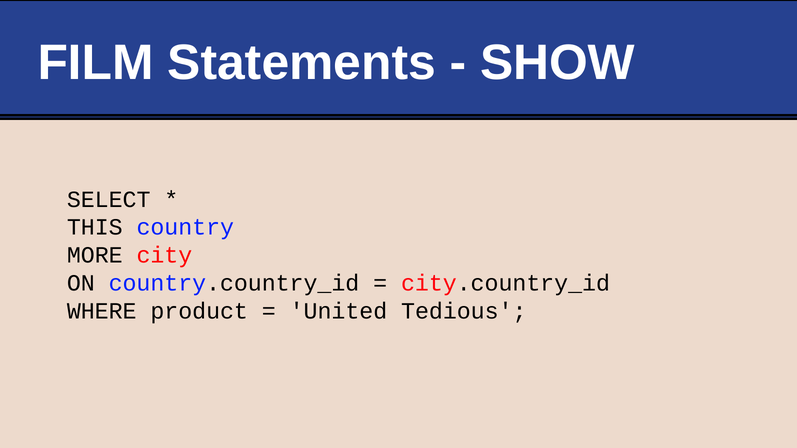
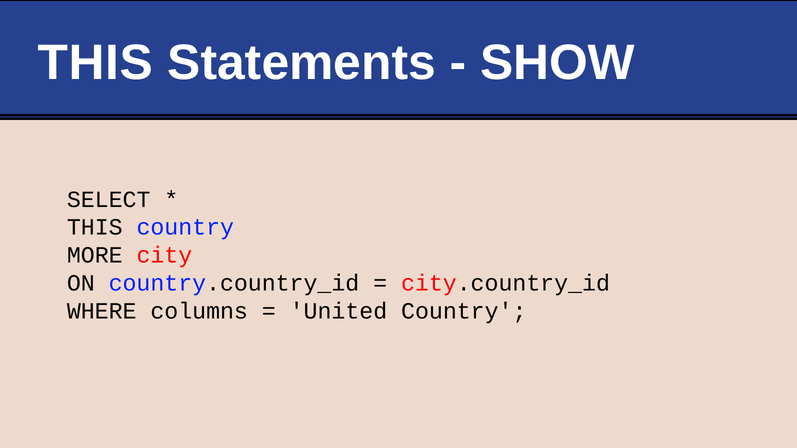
FILM: FILM -> THIS (95, 63)
product: product -> columns (199, 311)
United Tedious: Tedious -> Country (464, 311)
